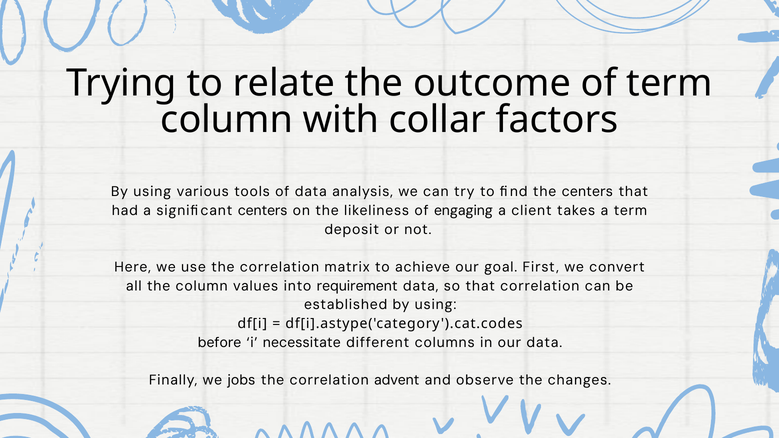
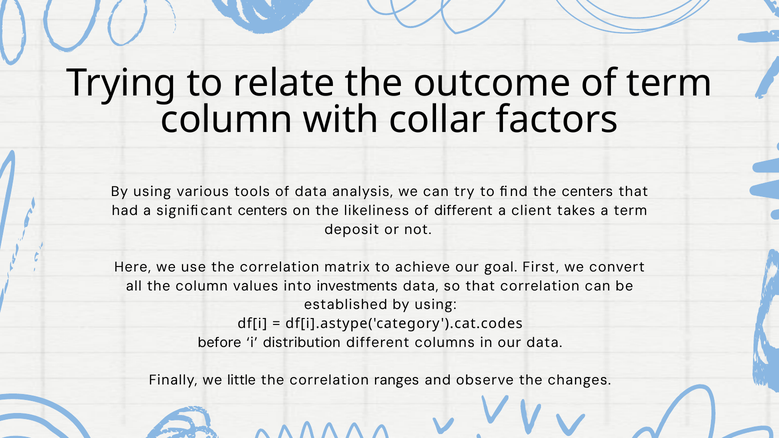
of engaging: engaging -> different (463, 211)
requirement: requirement -> investments (357, 286)
necessitate: necessitate -> distribution (302, 343)
jobs: jobs -> little (242, 380)
advent: advent -> ranges (397, 380)
